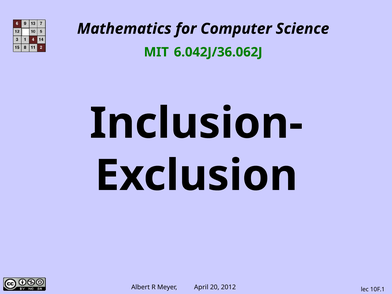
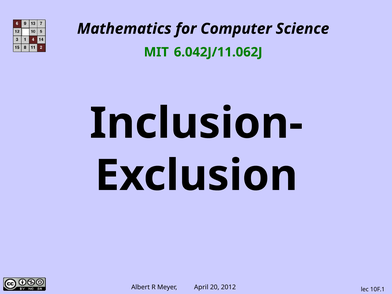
6.042J/36.062J: 6.042J/36.062J -> 6.042J/11.062J (218, 52)
